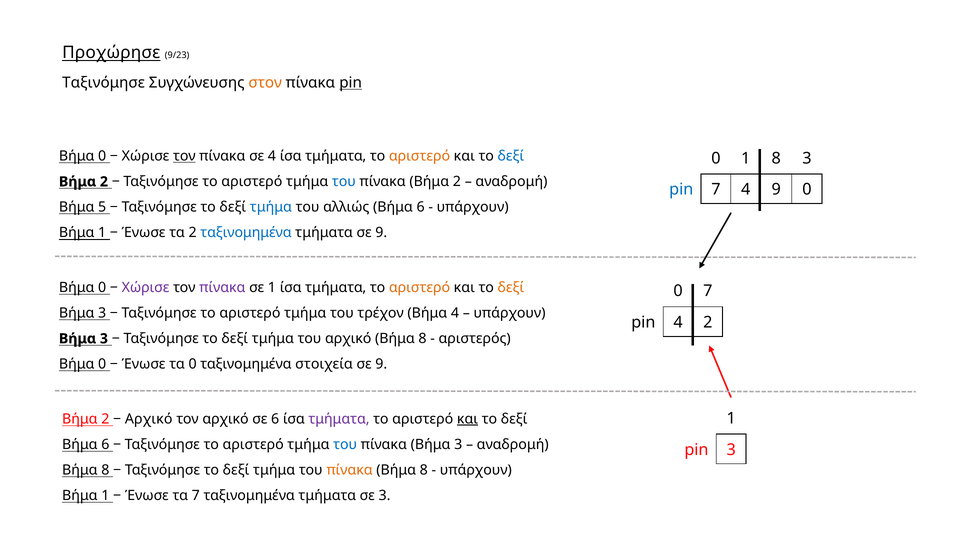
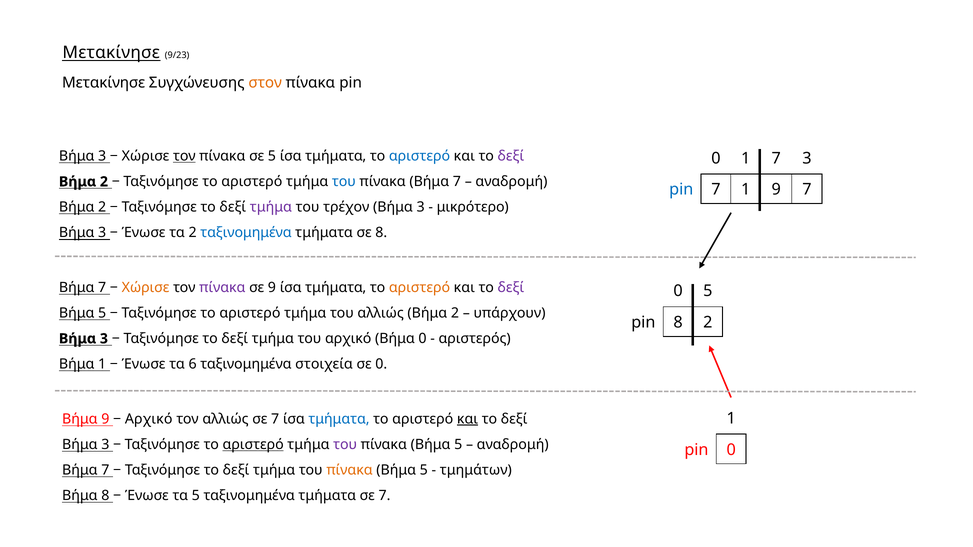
Προχώρησε: Προχώρησε -> Μετακίνησε (111, 53)
Ταξινόμησε: Ταξινόμησε -> Μετακίνησε (104, 83)
pin underline: present -> none (351, 83)
0: 0 -> 3 (102, 156)
σε 4: 4 -> 5 (272, 156)
αριστερό colour: orange -> blue (420, 156)
δεξί colour: blue -> purple (511, 156)
1 8: 8 -> 7 (776, 158)
πίνακα Βήμα 2: 2 -> 7 (457, 182)
7 4: 4 -> 1 (746, 190)
0: 0 -> 7 (807, 190)
5: 5 -> 2 (102, 207)
τμήμα colour: blue -> purple (271, 207)
αλλιώς: αλλιώς -> τρέχον (346, 207)
6: 6 -> 3 (421, 207)
υπάρχουν: υπάρχουν -> μικρότερο (473, 207)
1: 1 -> 3 (102, 233)
τμήματα σε 9: 9 -> 8 (381, 233)
0: 0 -> 7 (102, 288)
Χώρισε colour: purple -> orange (146, 288)
σε 1: 1 -> 9 (272, 288)
δεξί colour: orange -> purple (511, 288)
0 7: 7 -> 5 (708, 291)
3: 3 -> 5 (102, 313)
του τρέχον: τρέχον -> αλλιώς (381, 313)
4: 4 -> 2 (455, 313)
pin 4: 4 -> 8 (678, 323)
8: 8 -> 0 (423, 339)
0: 0 -> 1 (102, 364)
τα 0: 0 -> 6 (193, 364)
9: 9 -> 0 (381, 364)
2: 2 -> 9 (105, 419)
τον αρχικό: αρχικό -> αλλιώς (226, 419)
6: 6 -> 7 (275, 419)
τμήματα colour: purple -> blue (339, 419)
6: 6 -> 3 (105, 445)
αριστερό underline: none -> present (253, 445)
του colour: blue -> purple (345, 445)
3: 3 -> 5 (458, 445)
3: 3 -> 0 (731, 450)
8: 8 -> 7 (105, 470)
8: 8 -> 5 (424, 470)
υπάρχουν: υπάρχουν -> τμημάτων (476, 470)
1: 1 -> 8 (105, 496)
τα 7: 7 -> 5 (196, 496)
τμήματα σε 3: 3 -> 7 (385, 496)
